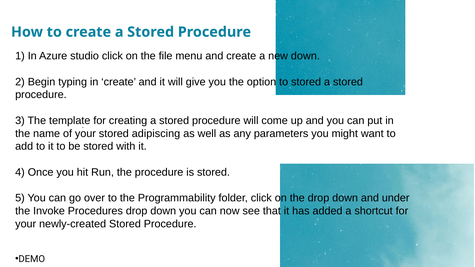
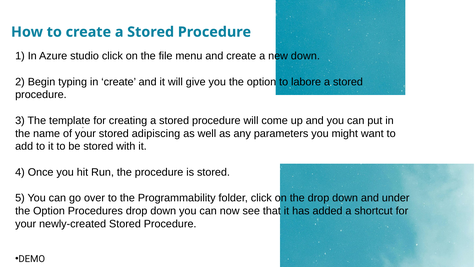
to stored: stored -> labore (306, 82)
Invoke: Invoke -> Option (49, 211)
